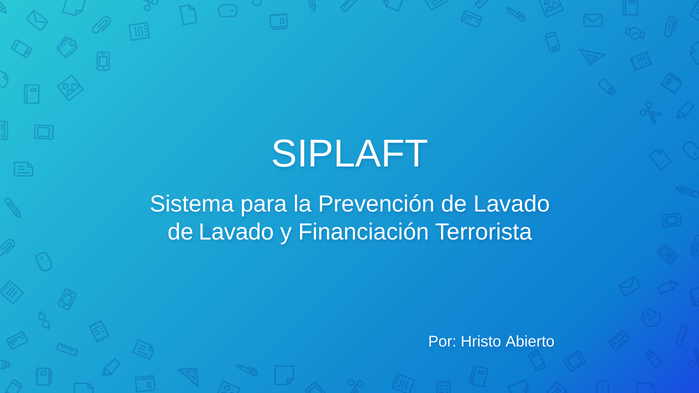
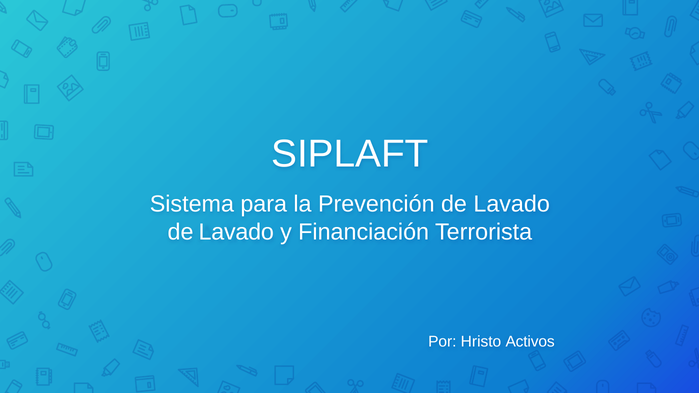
Abierto: Abierto -> Activos (530, 342)
